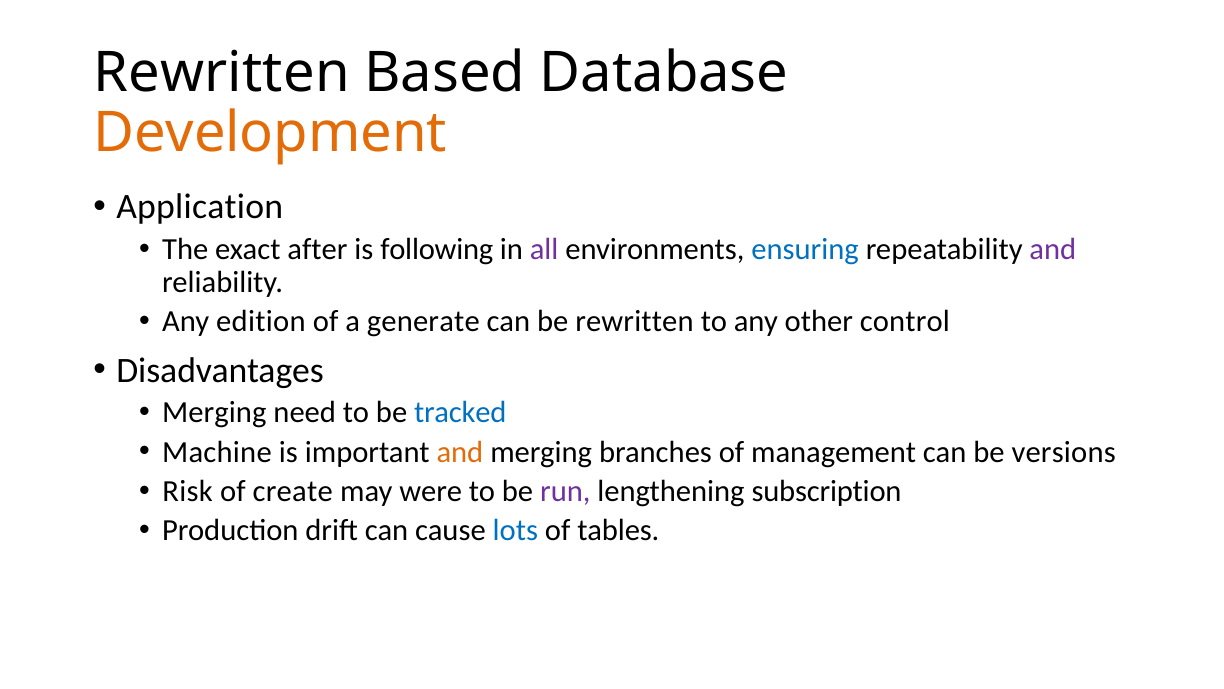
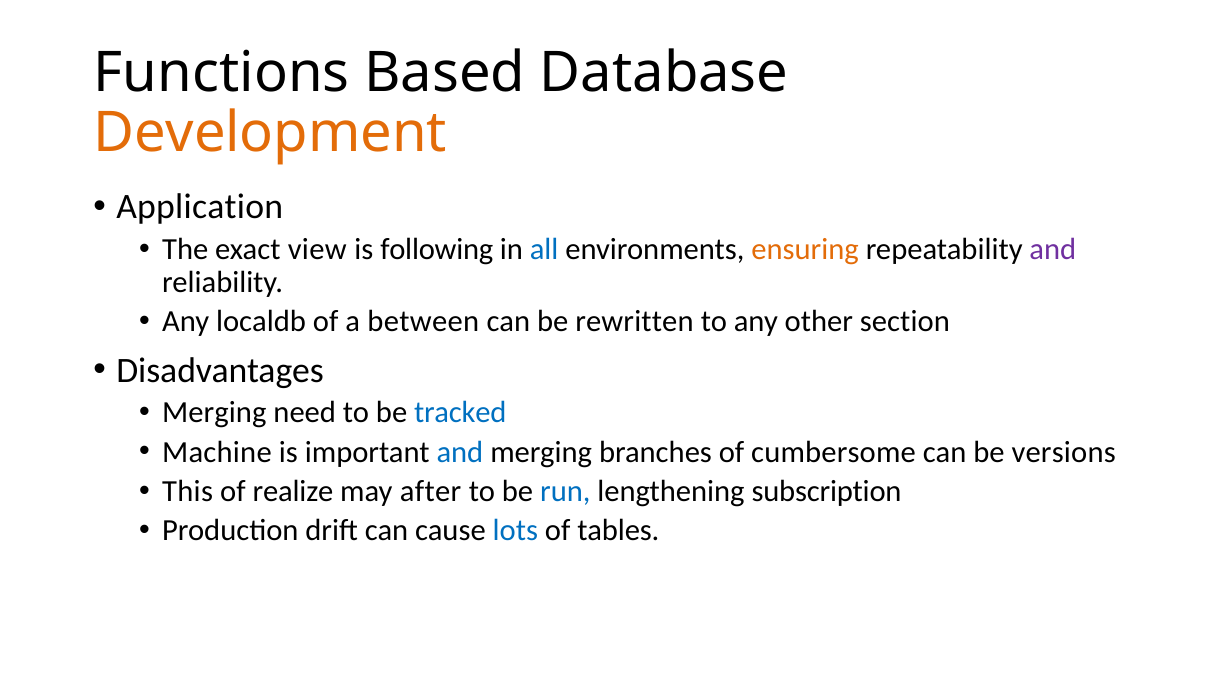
Rewritten: Rewritten -> Functions (222, 73)
after: after -> view (317, 249)
all colour: purple -> blue (544, 249)
ensuring colour: blue -> orange (805, 249)
edition: edition -> localdb (261, 322)
generate: generate -> between (423, 322)
control: control -> section (905, 322)
and colour: orange -> blue (460, 452)
management: management -> cumbersome (834, 452)
Risk: Risk -> This (188, 491)
create: create -> realize (293, 491)
were: were -> after (431, 491)
run colour: purple -> blue (565, 491)
